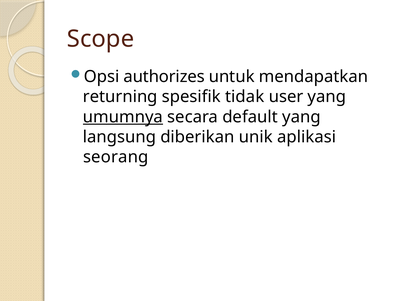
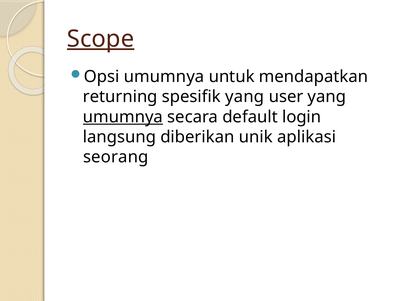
Scope underline: none -> present (101, 39)
Opsi authorizes: authorizes -> umumnya (164, 77)
spesifik tidak: tidak -> yang (245, 97)
default yang: yang -> login (302, 117)
